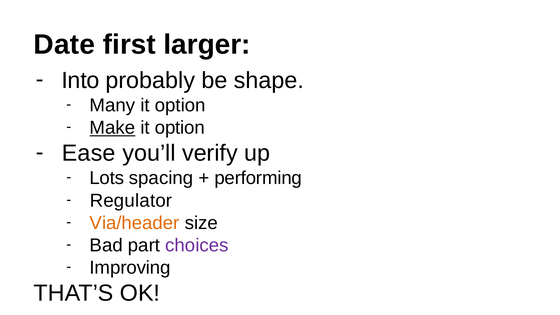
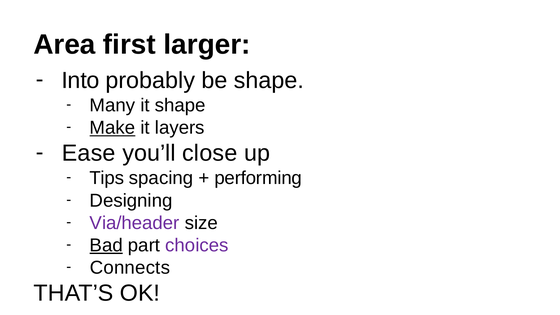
Date: Date -> Area (64, 45)
option: option -> shape (180, 105)
option: option -> layers (180, 128)
verify: verify -> close (210, 153)
Lots: Lots -> Tips (107, 178)
Regulator: Regulator -> Designing (131, 201)
Via/header colour: orange -> purple (135, 223)
Bad underline: none -> present (106, 245)
Improving: Improving -> Connects (130, 268)
